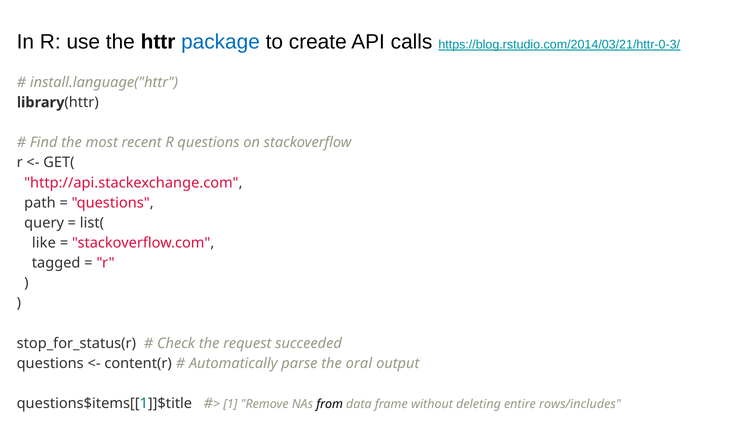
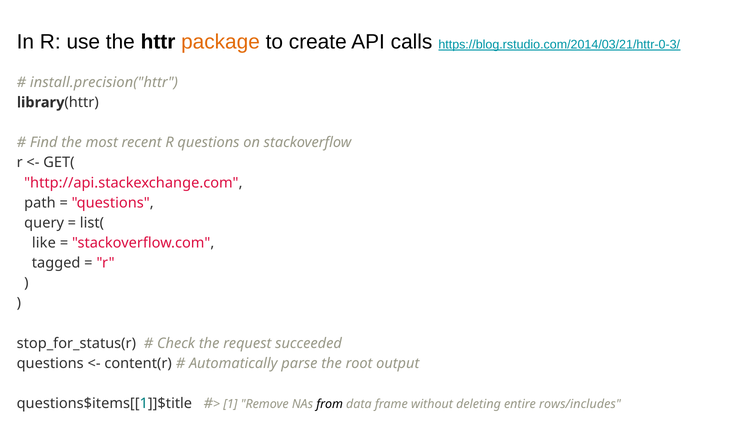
package colour: blue -> orange (221, 42)
install.language("httr: install.language("httr -> install.precision("httr (104, 82)
oral: oral -> root (359, 364)
